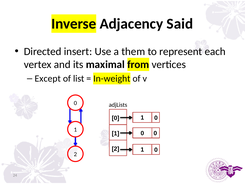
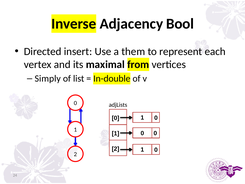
Said: Said -> Bool (180, 24)
Except: Except -> Simply (48, 79)
In-weight: In-weight -> In-double (112, 79)
